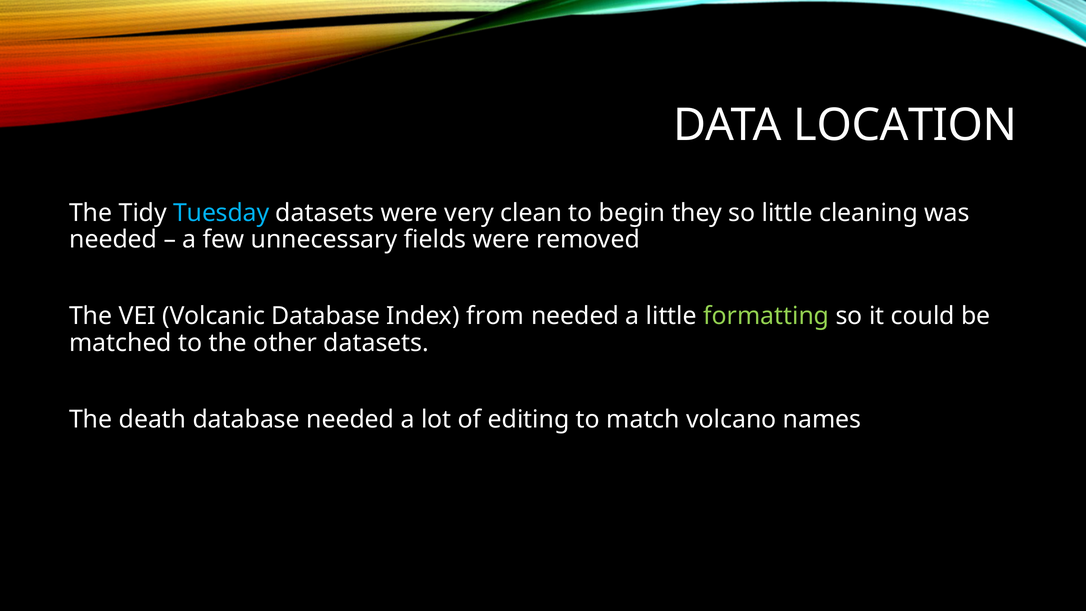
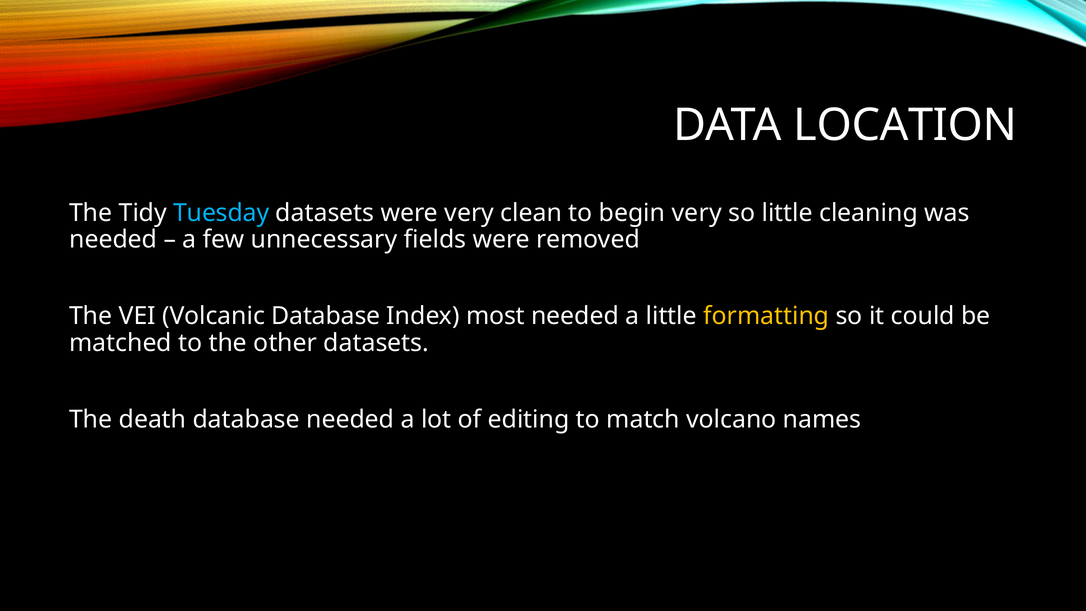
begin they: they -> very (697, 213)
from: from -> most (495, 316)
formatting colour: light green -> yellow (766, 316)
